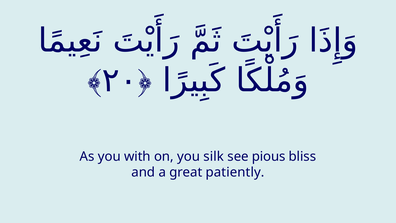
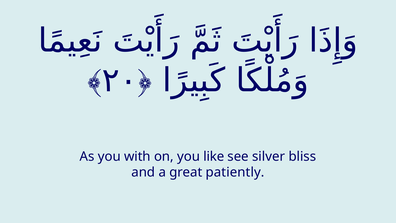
silk: silk -> like (214, 156)
pious: pious -> silver (269, 156)
